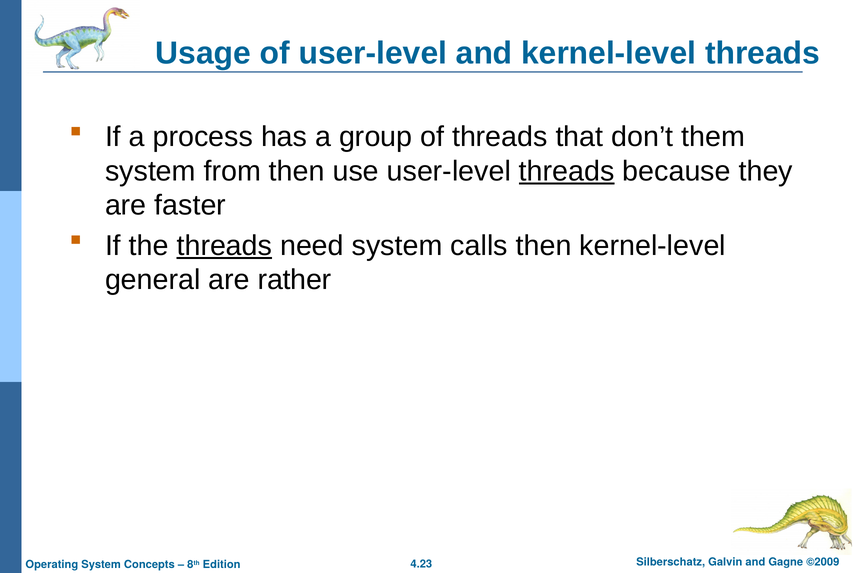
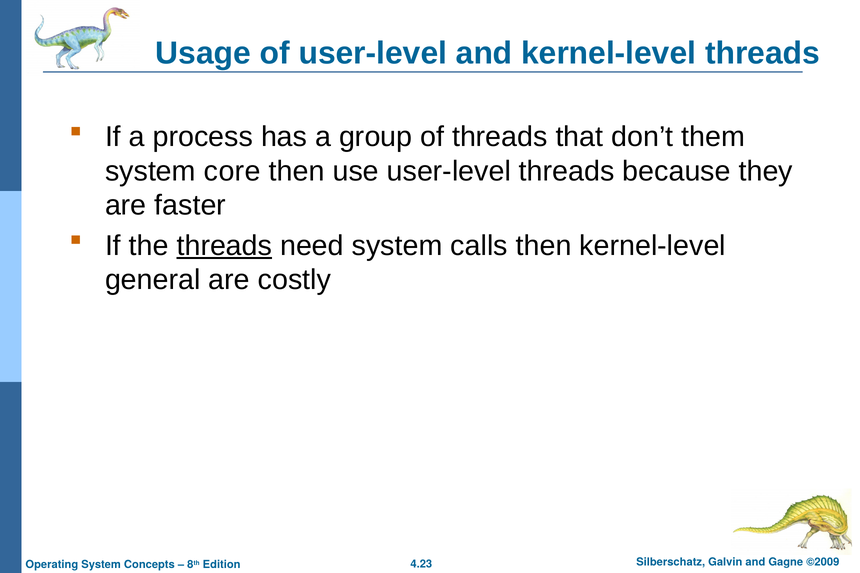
from: from -> core (232, 171)
threads underline: present -> none (567, 171)
rather: rather -> costly (294, 280)
